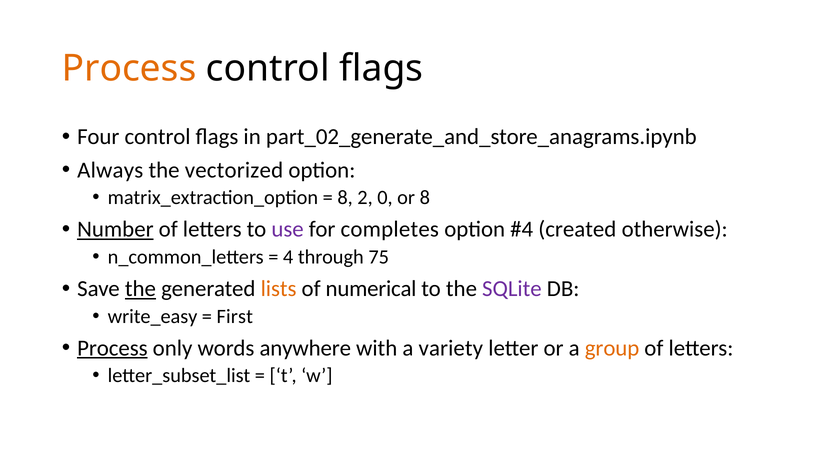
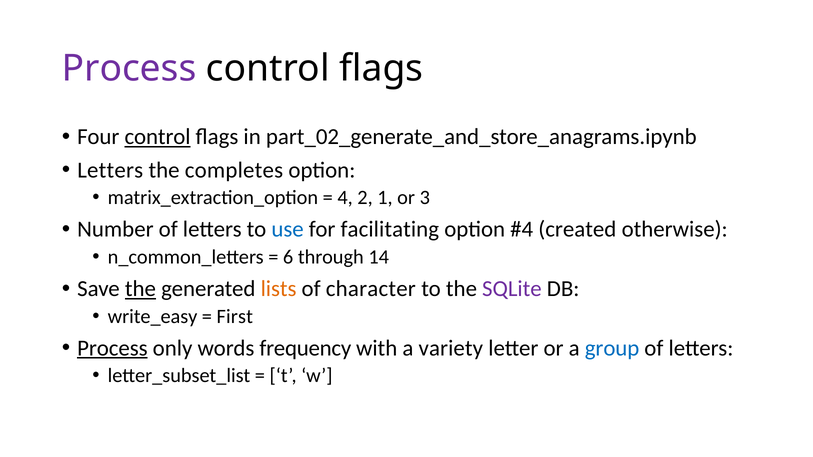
Process colour: orange -> purple (129, 68)
control underline: none -> present (158, 137)
Always: Always -> Letters (110, 170)
vectorized: vectorized -> completes (234, 170)
8: 8 -> 4 (345, 198)
0: 0 -> 1 (385, 198)
or 8: 8 -> 3 (425, 198)
Number underline: present -> none (115, 230)
use colour: purple -> blue (288, 230)
completes: completes -> facilitating (390, 230)
4: 4 -> 6 (288, 257)
75: 75 -> 14 (379, 257)
numerical: numerical -> character (371, 289)
anywhere: anywhere -> frequency (305, 348)
group colour: orange -> blue (612, 348)
